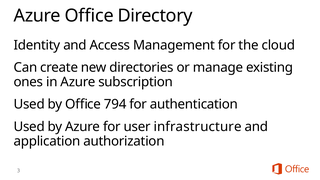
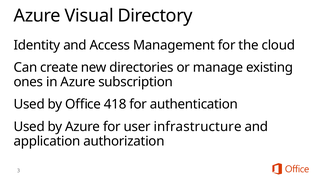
Azure Office: Office -> Visual (89, 16)
794: 794 -> 418 (115, 104)
